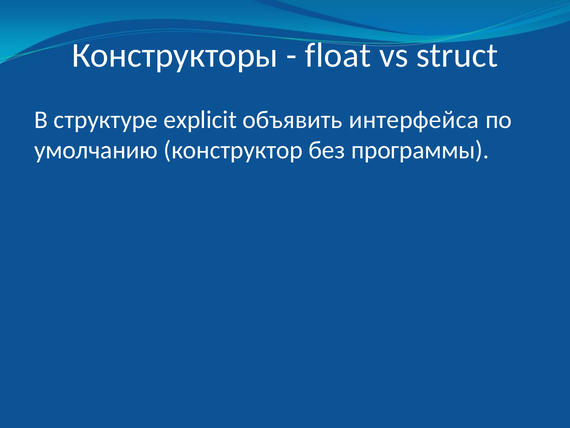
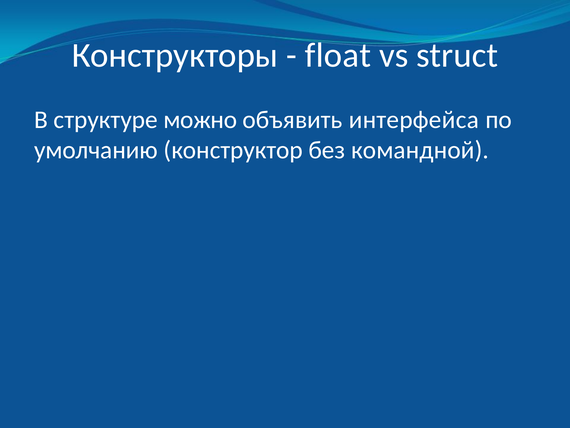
explicit: explicit -> можно (200, 120)
программы: программы -> командной (420, 150)
